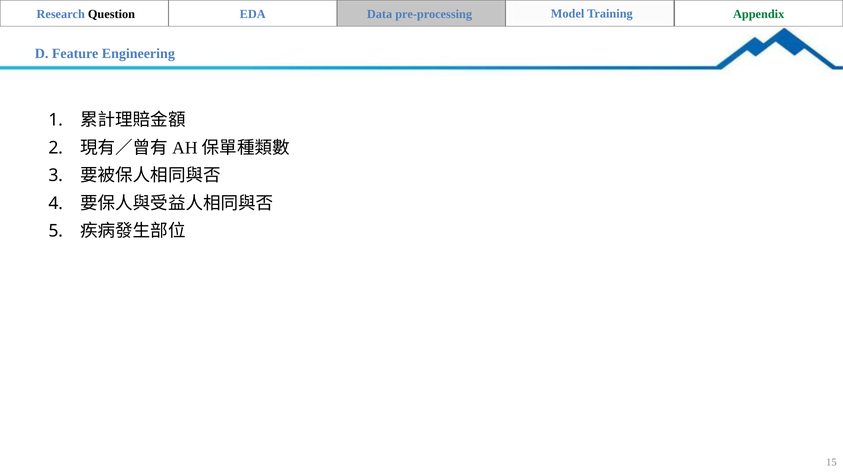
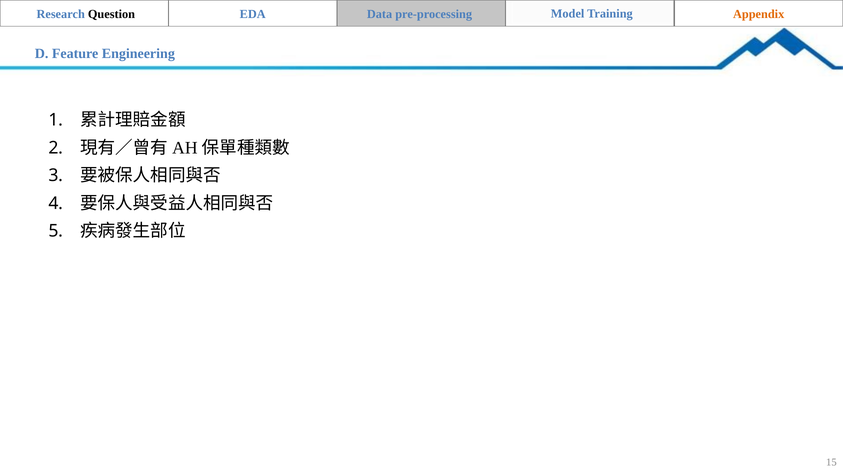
Appendix colour: green -> orange (759, 14)
